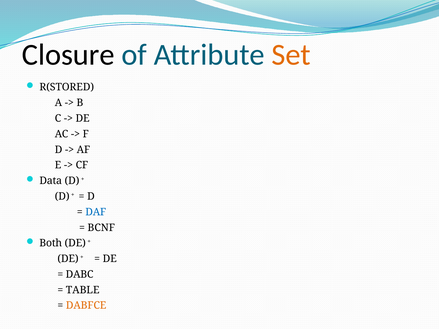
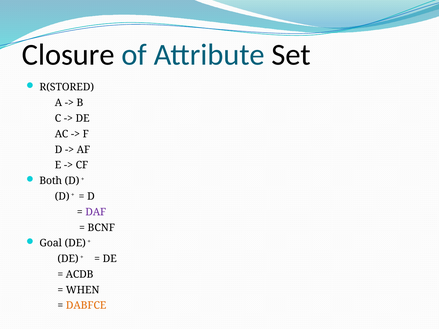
Set colour: orange -> black (291, 55)
Data: Data -> Both (51, 181)
DAF colour: blue -> purple (96, 212)
Both: Both -> Goal (51, 243)
DABC: DABC -> ACDB (80, 275)
TABLE: TABLE -> WHEN (83, 290)
